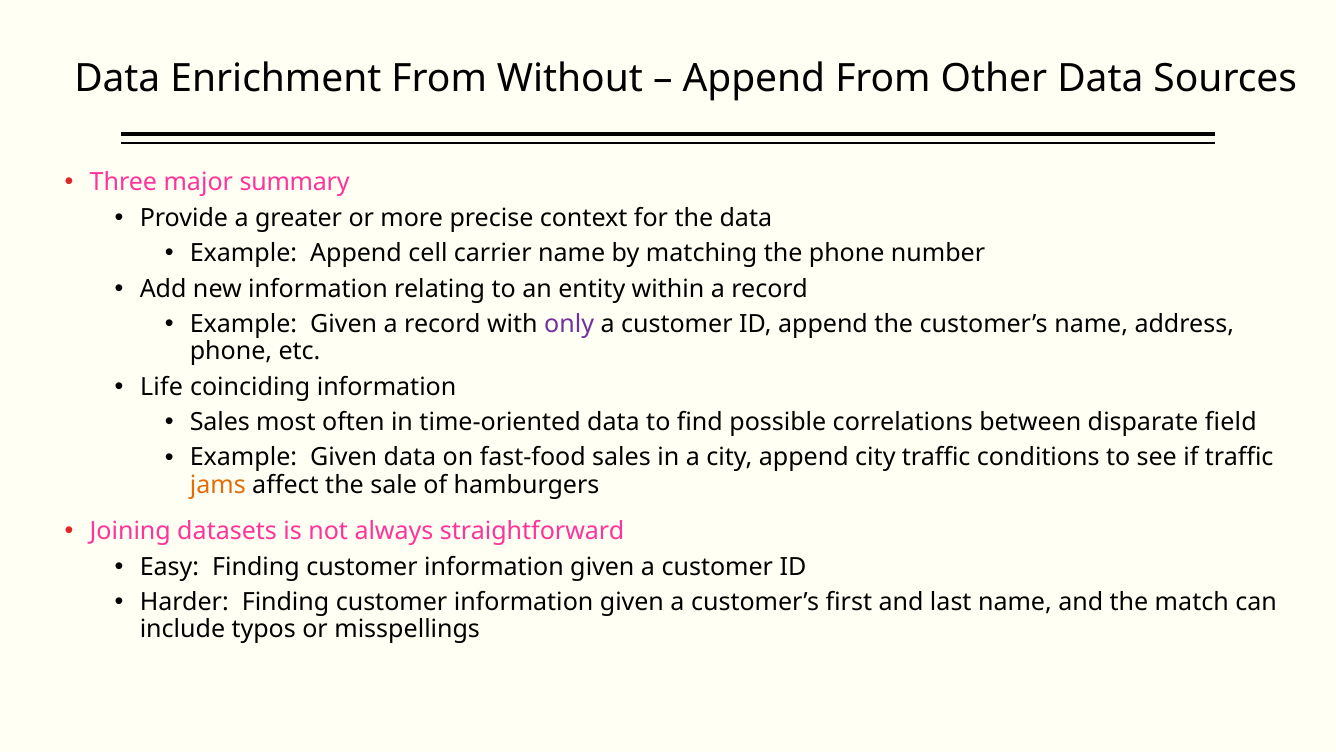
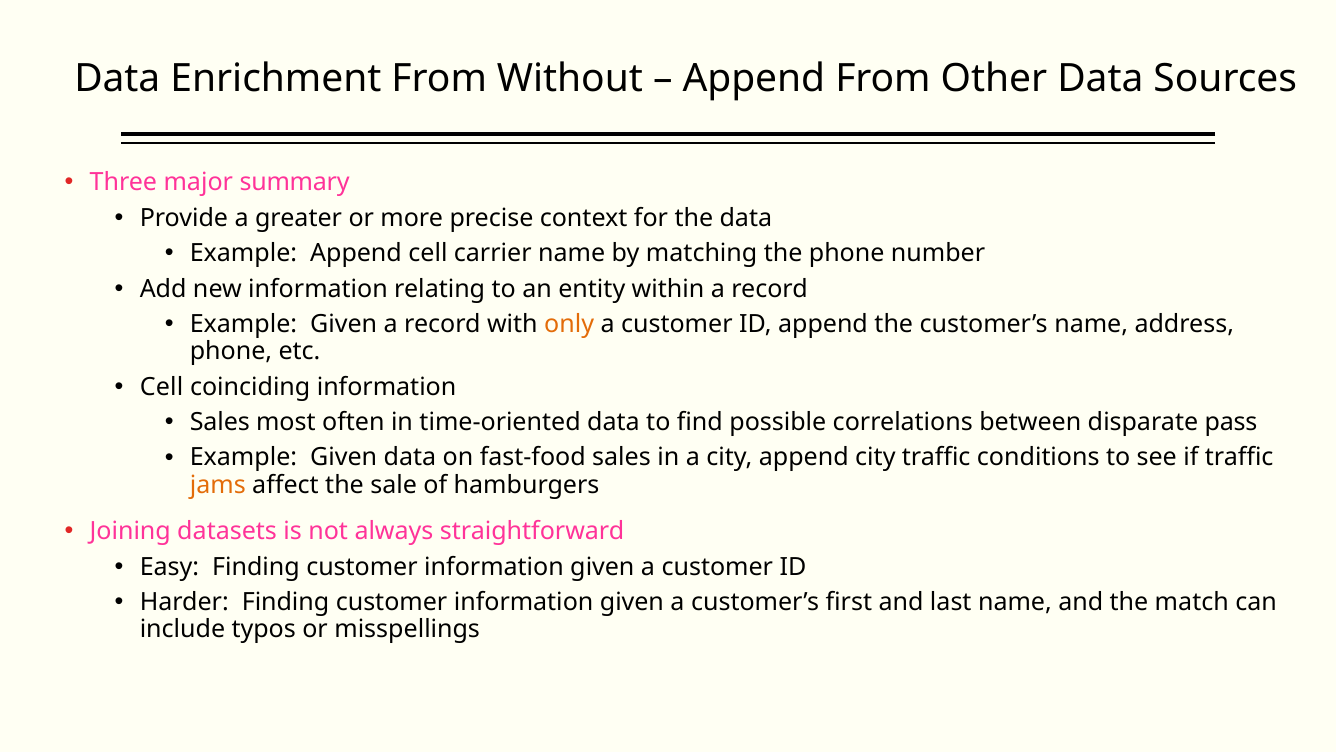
only colour: purple -> orange (569, 324)
Life: Life -> Cell (162, 387)
field: field -> pass (1231, 422)
